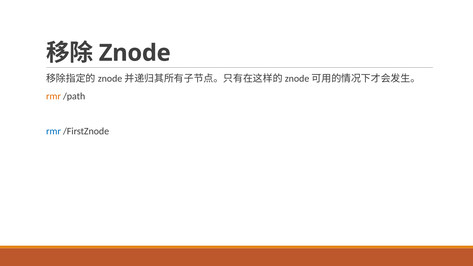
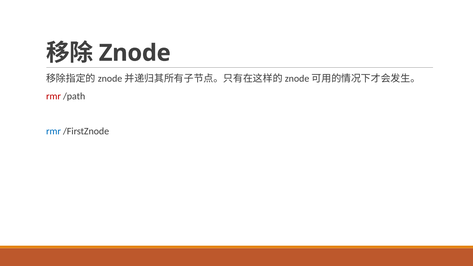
rmr colour: orange -> red (53, 96)
